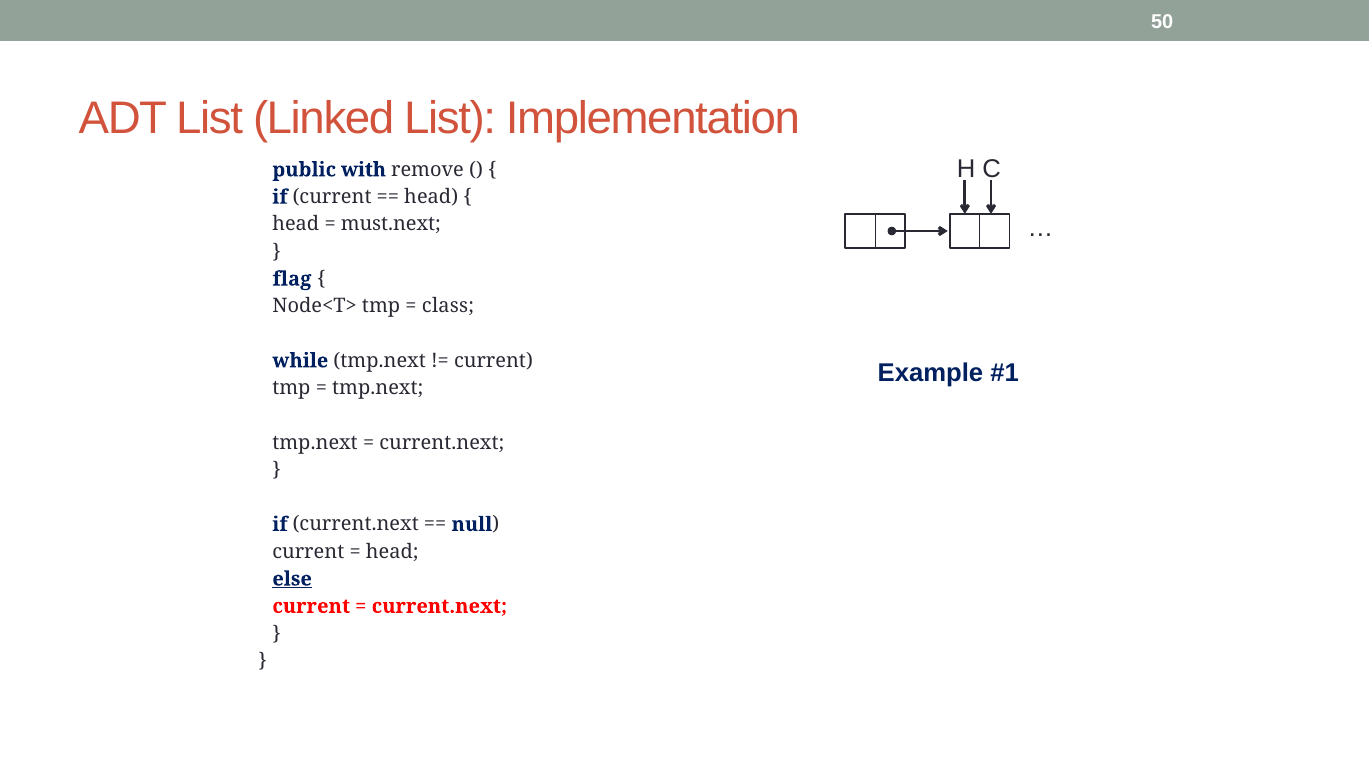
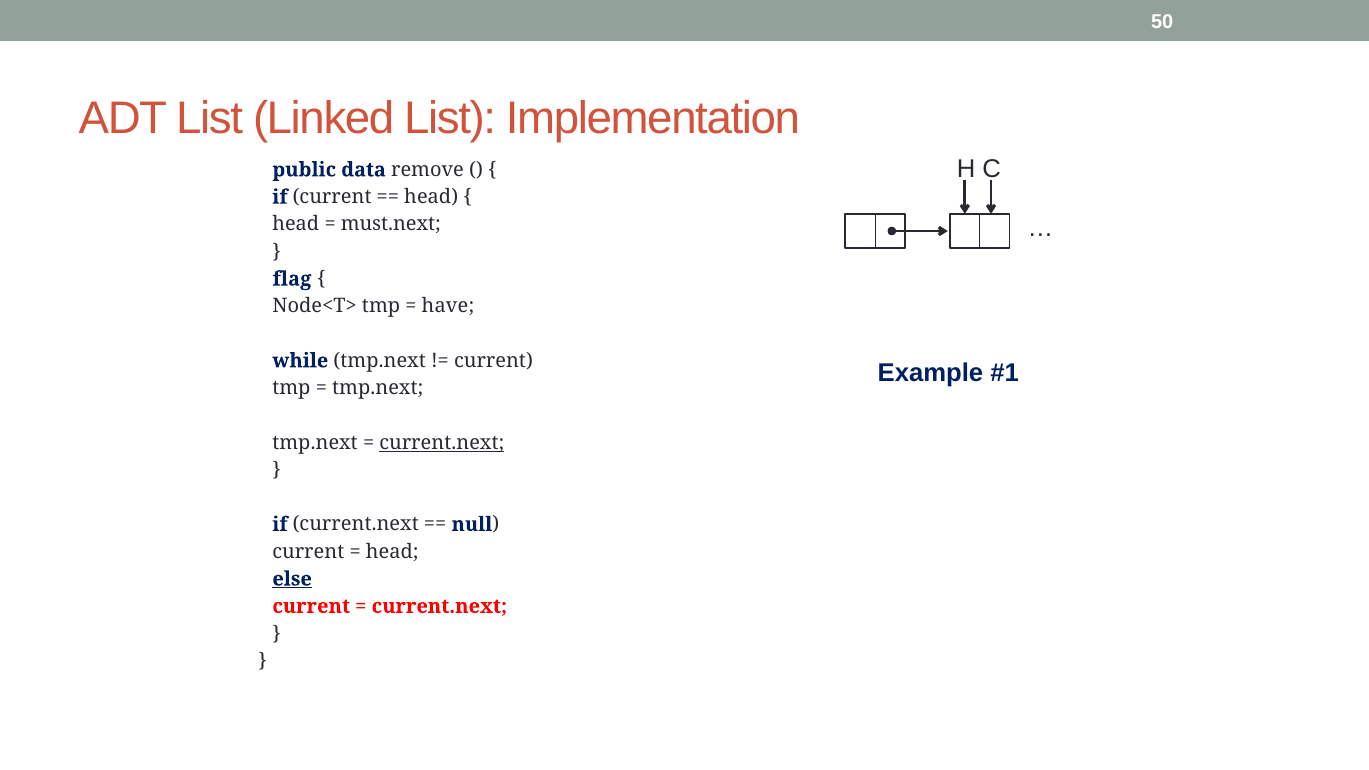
with: with -> data (364, 170)
class: class -> have (448, 306)
current.next underline: none -> present (442, 443)
